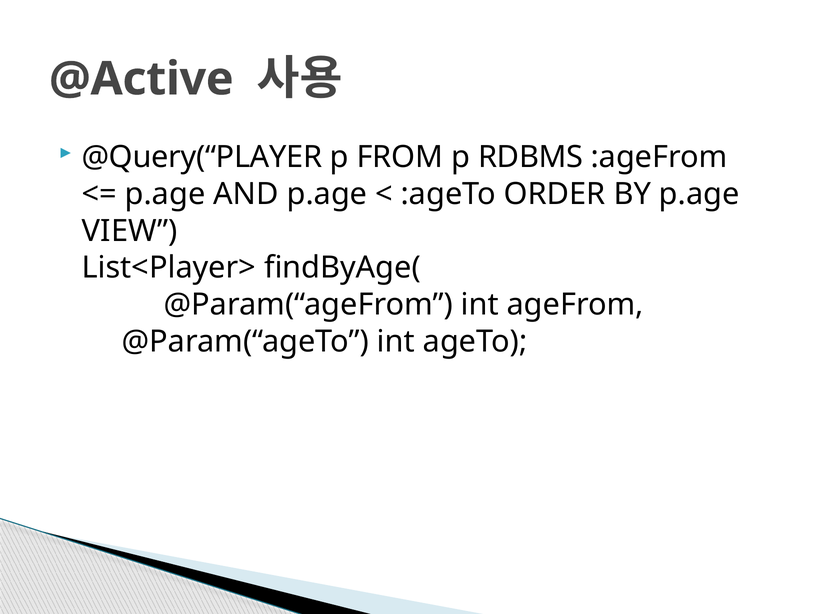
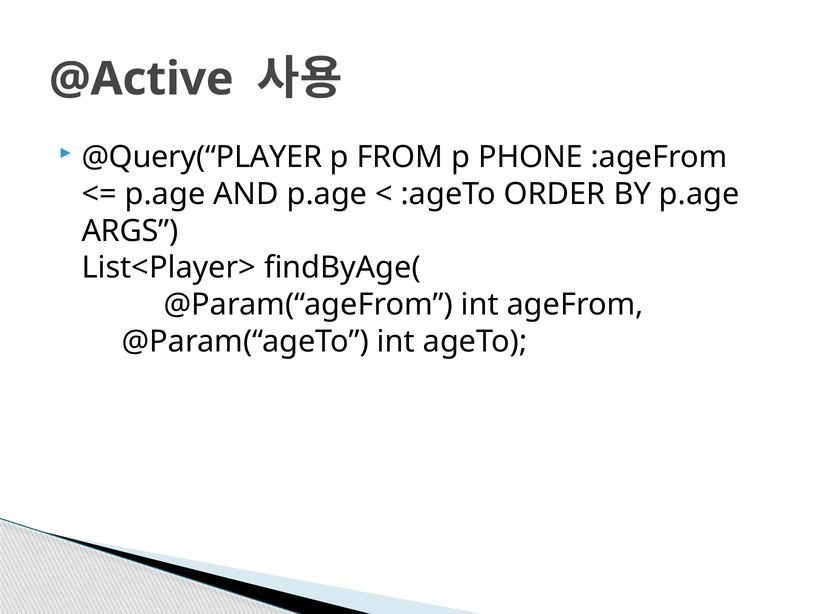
RDBMS: RDBMS -> PHONE (531, 157)
VIEW: VIEW -> ARGS (130, 231)
